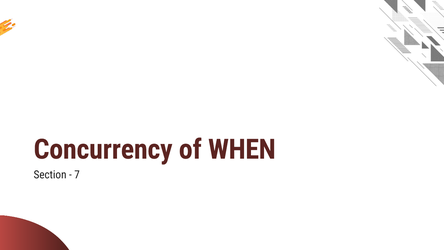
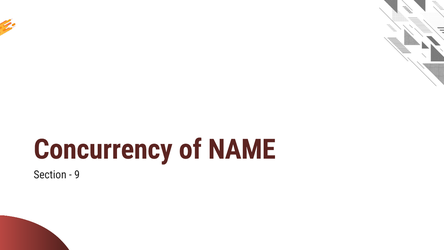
WHEN: WHEN -> NAME (242, 149)
7: 7 -> 9 (77, 175)
